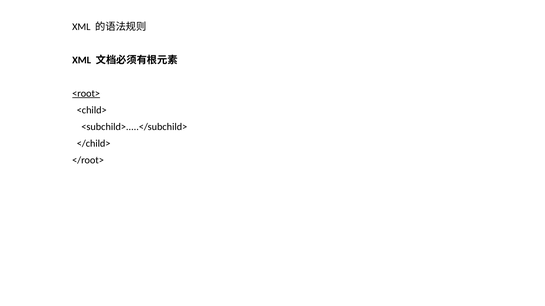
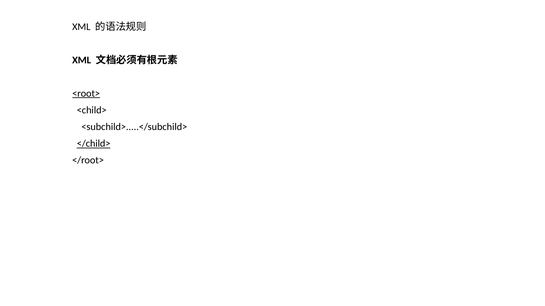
</child> underline: none -> present (94, 144)
